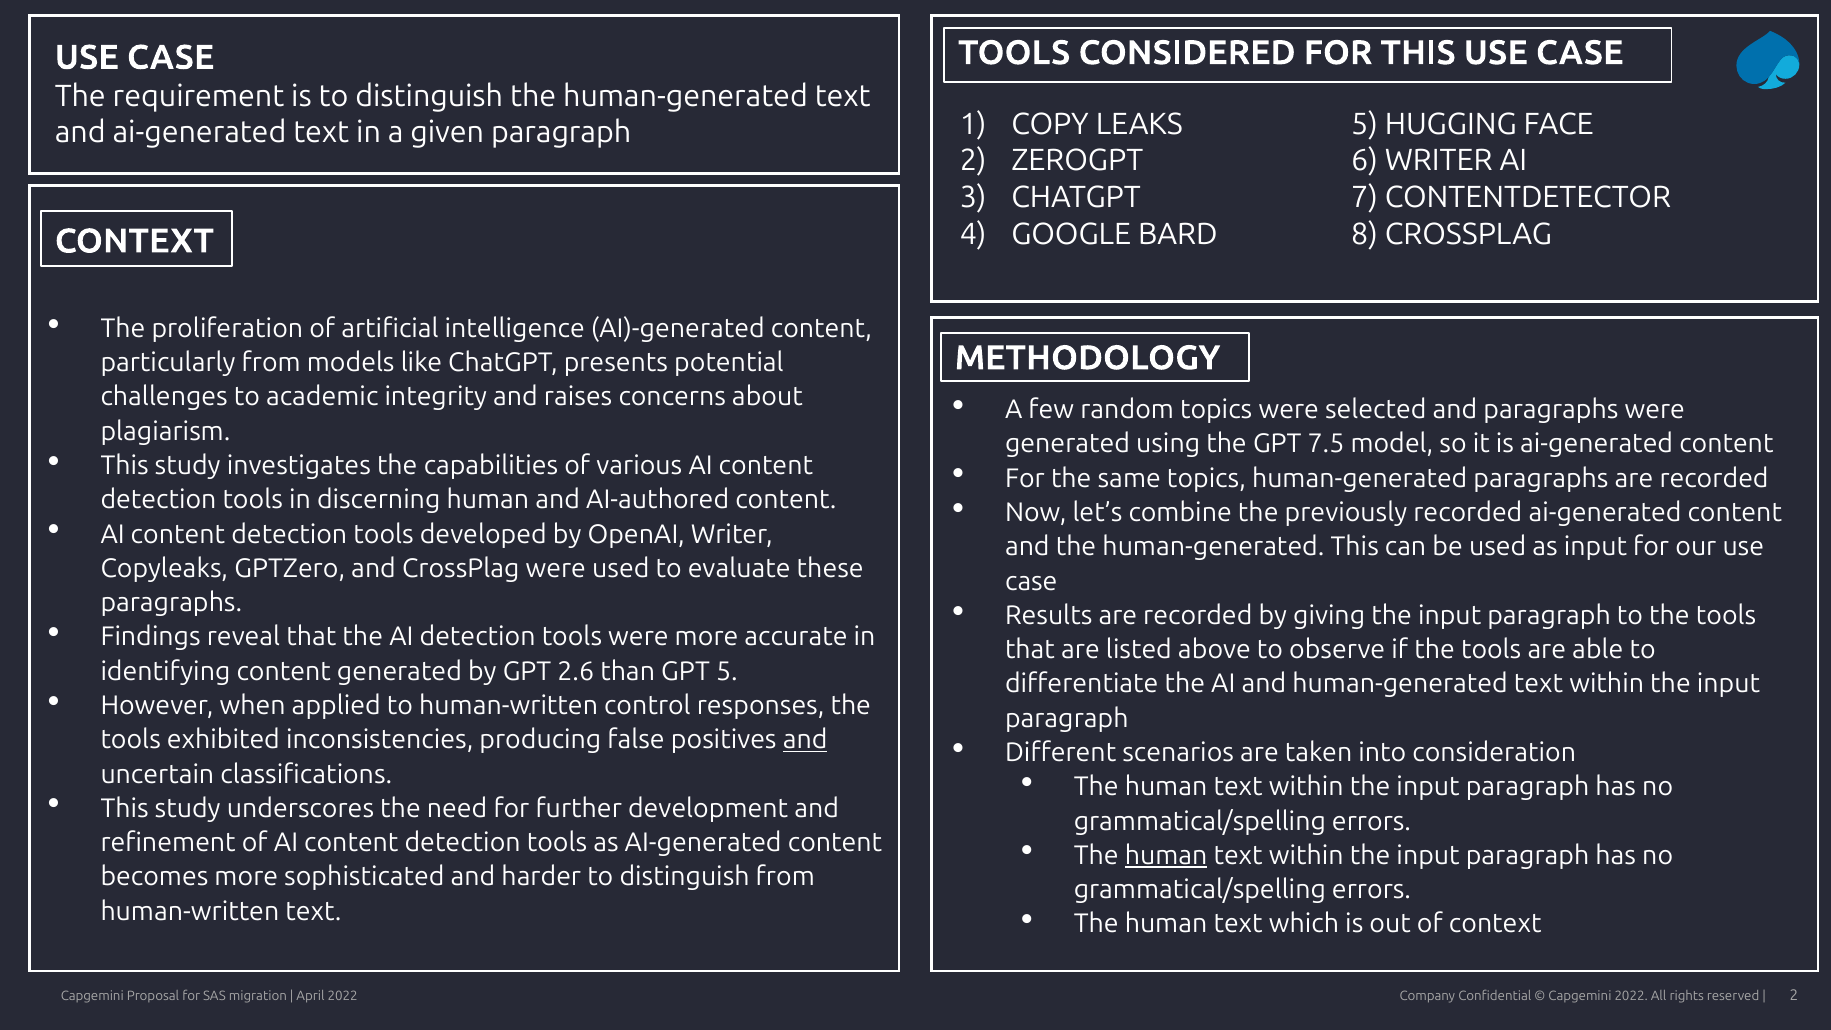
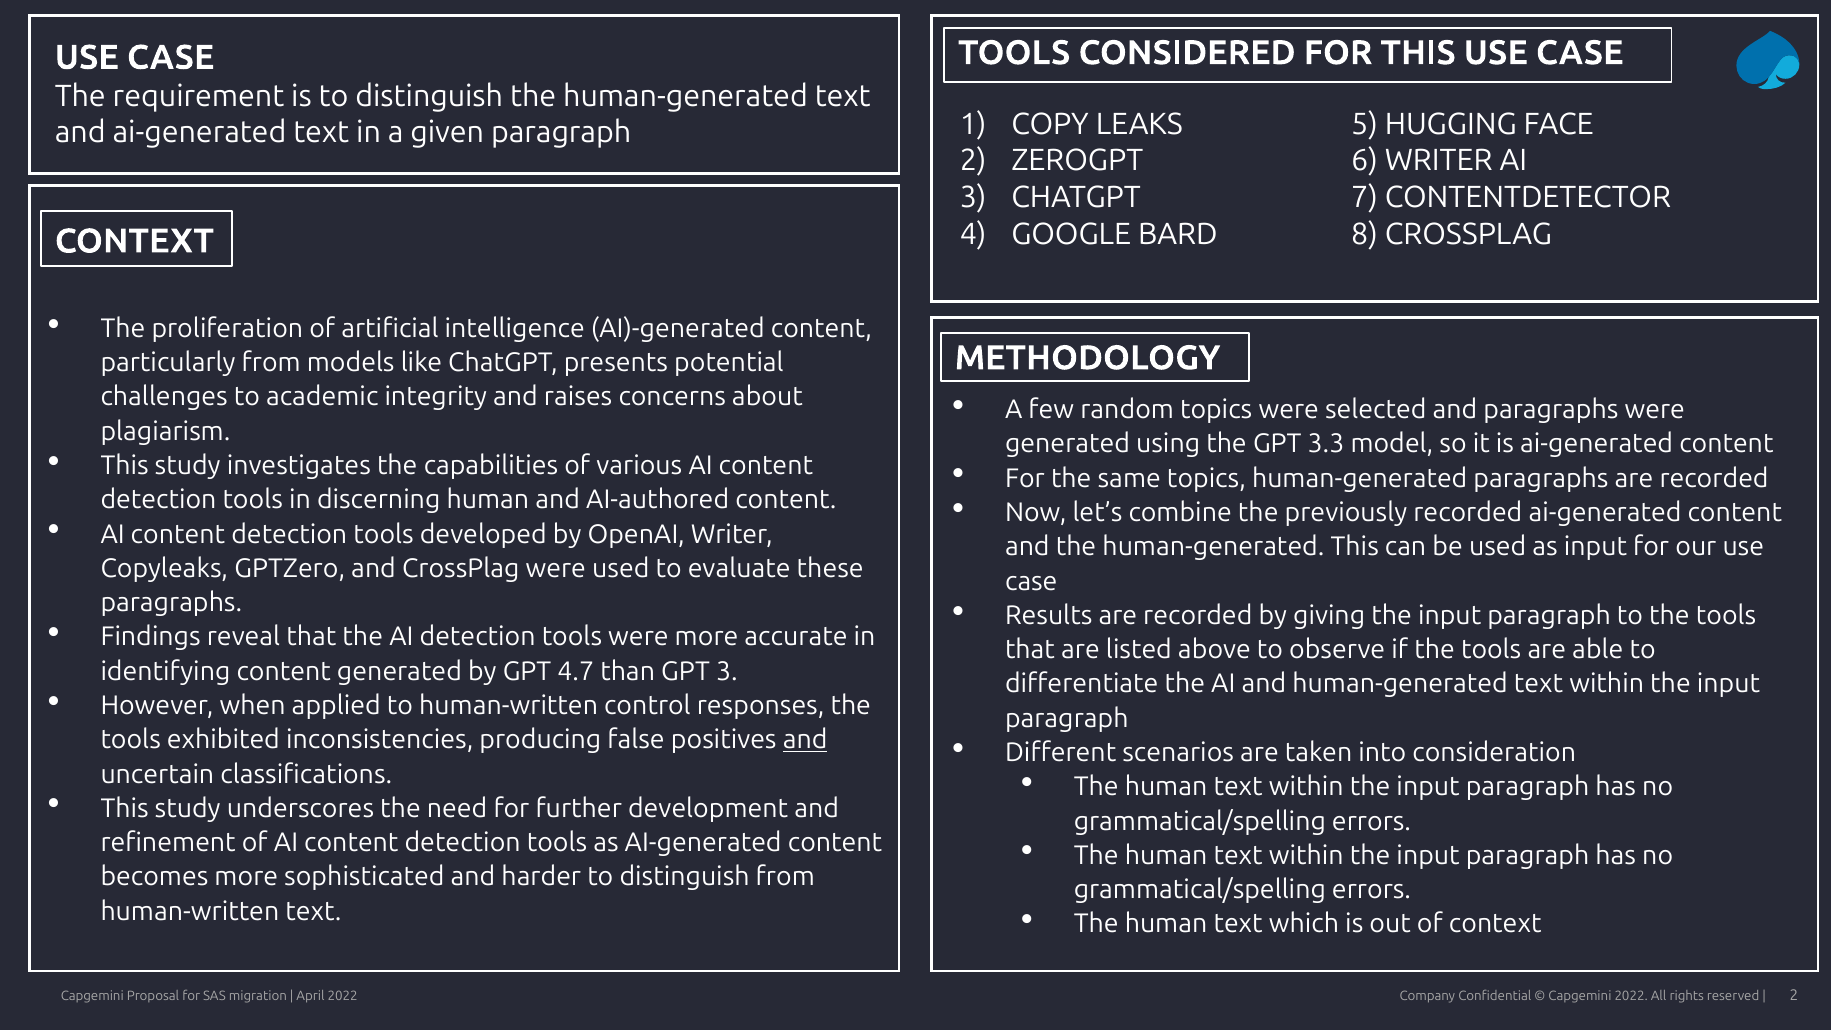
7.5: 7.5 -> 3.3 (1326, 444)
2.6: 2.6 -> 4.7 (576, 671)
GPT 5: 5 -> 3 (727, 671)
human underline: present -> none (1166, 855)
